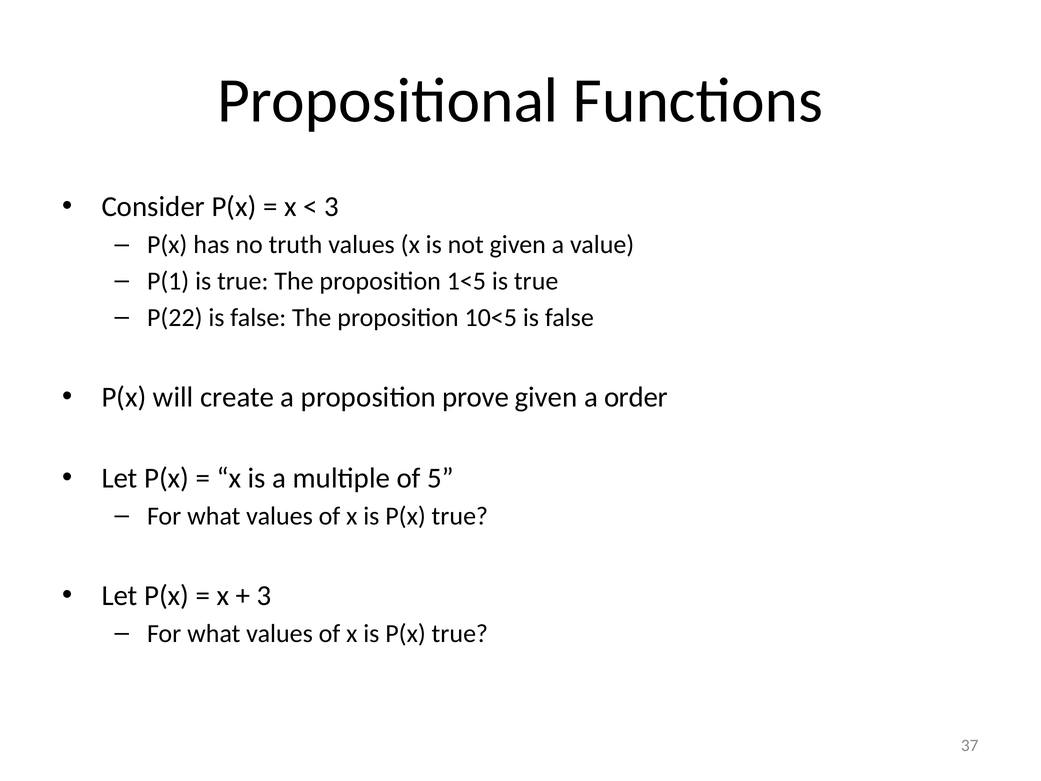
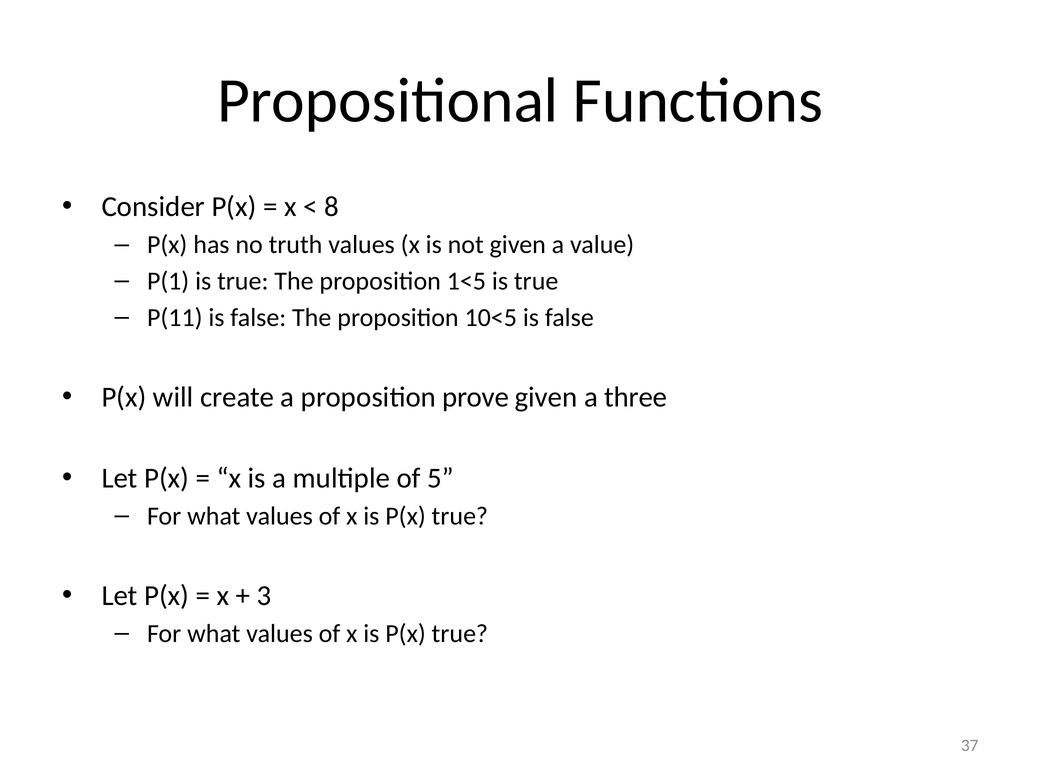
3: 3 -> 8 (331, 207)
P(22: P(22 -> P(11 (175, 318)
order: order -> three (636, 397)
